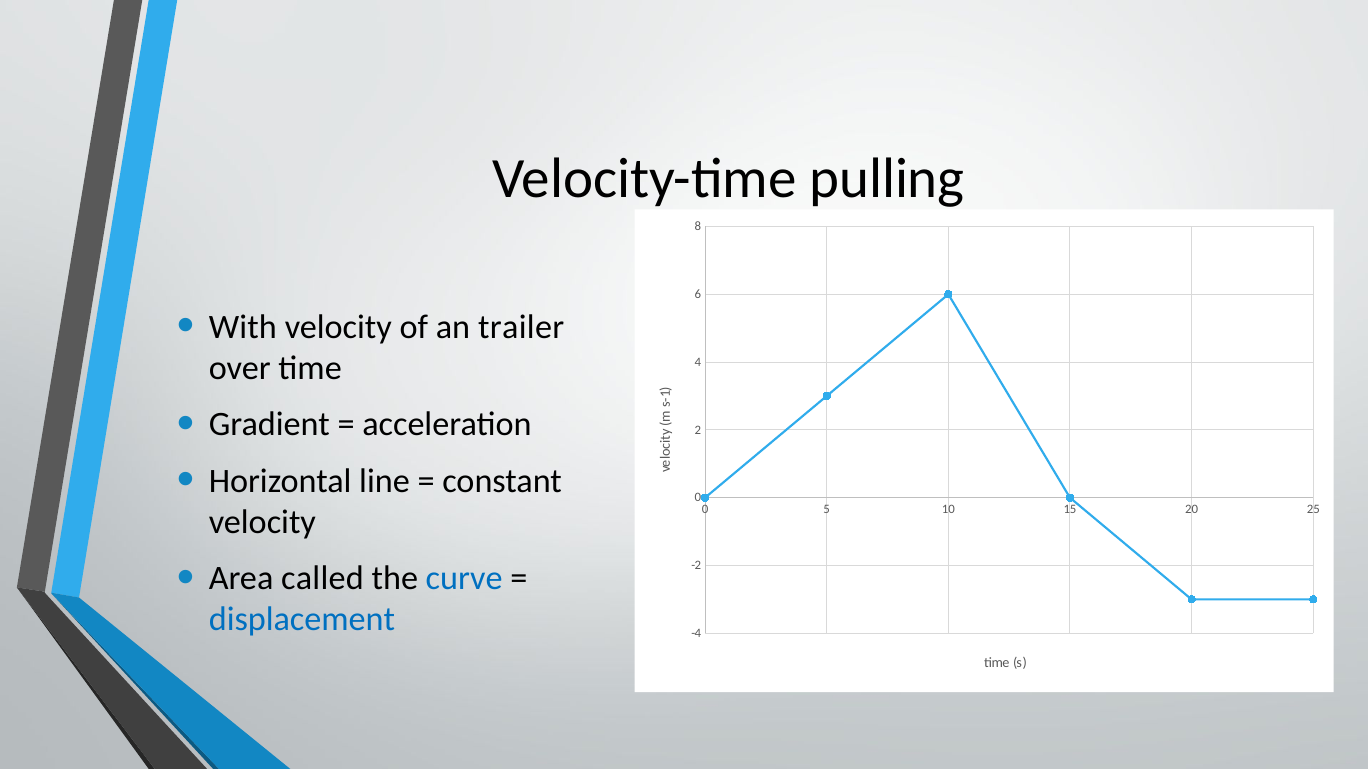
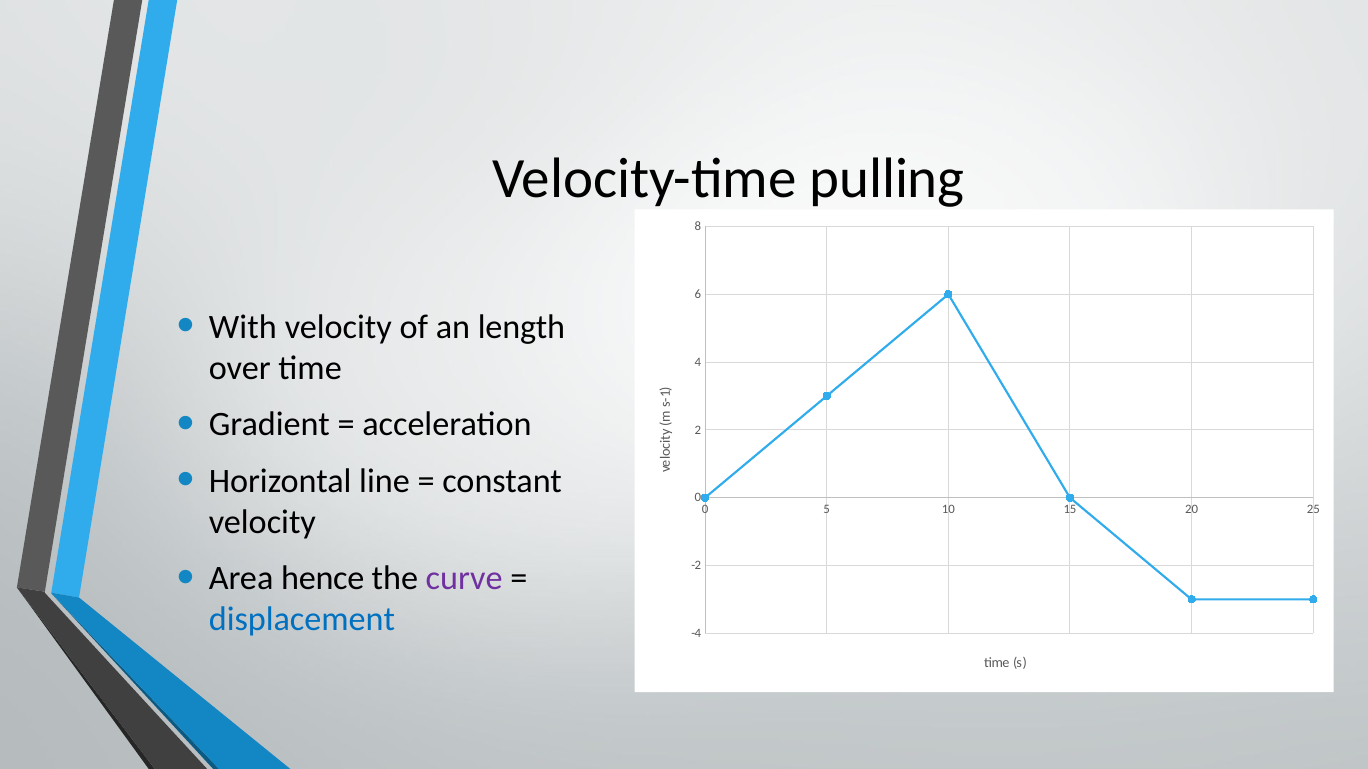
trailer: trailer -> length (521, 327)
called: called -> hence (323, 579)
curve colour: blue -> purple (464, 579)
